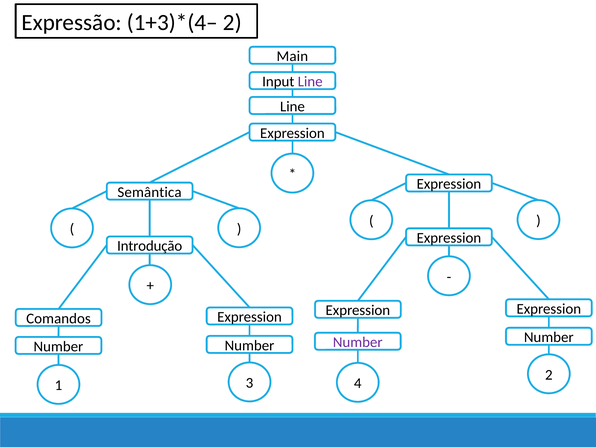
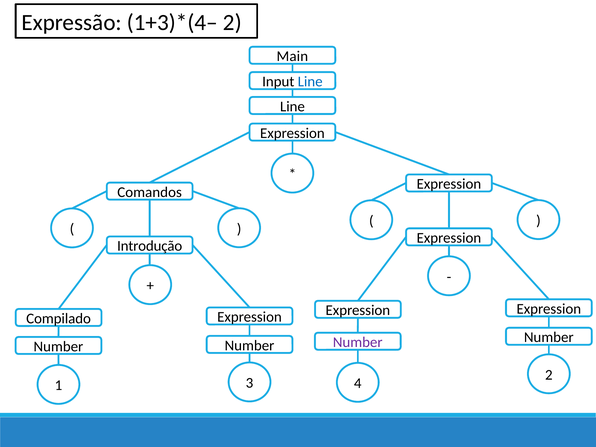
Line colour: purple -> blue (310, 82)
Semântica: Semântica -> Comandos (150, 192)
Comandos: Comandos -> Compilado (59, 318)
